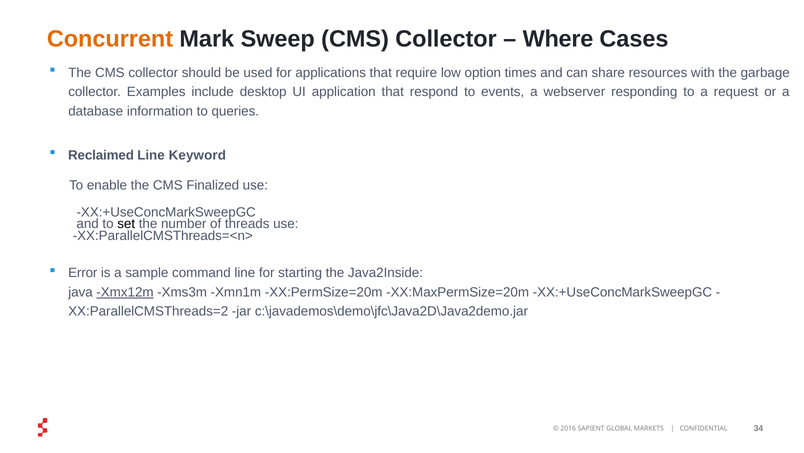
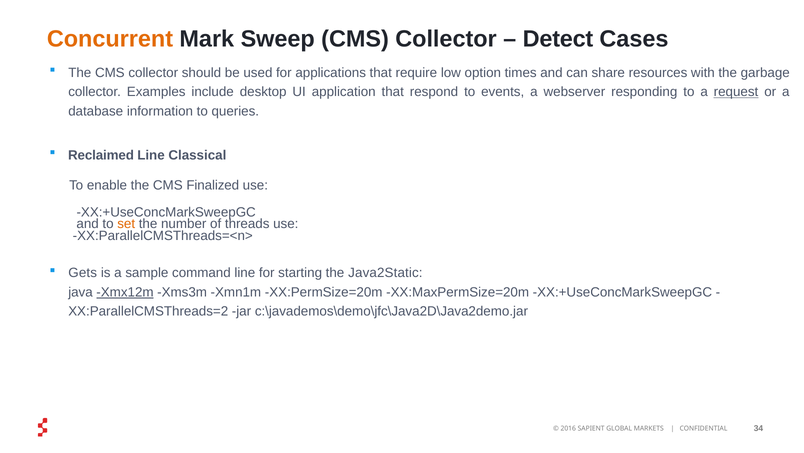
Where: Where -> Detect (558, 39)
request underline: none -> present (736, 92)
Keyword: Keyword -> Classical (197, 155)
set colour: black -> orange (126, 224)
Error: Error -> Gets (83, 272)
Java2Inside: Java2Inside -> Java2Static (385, 272)
